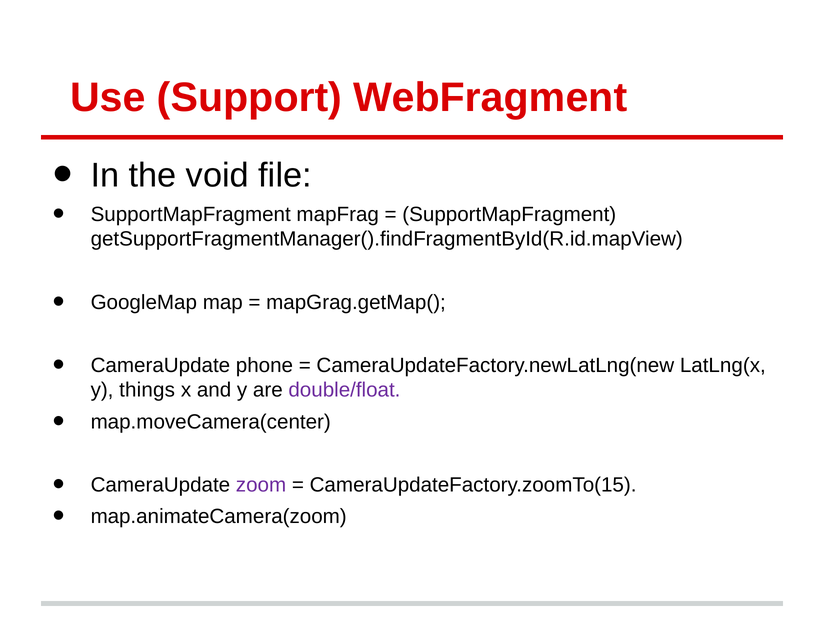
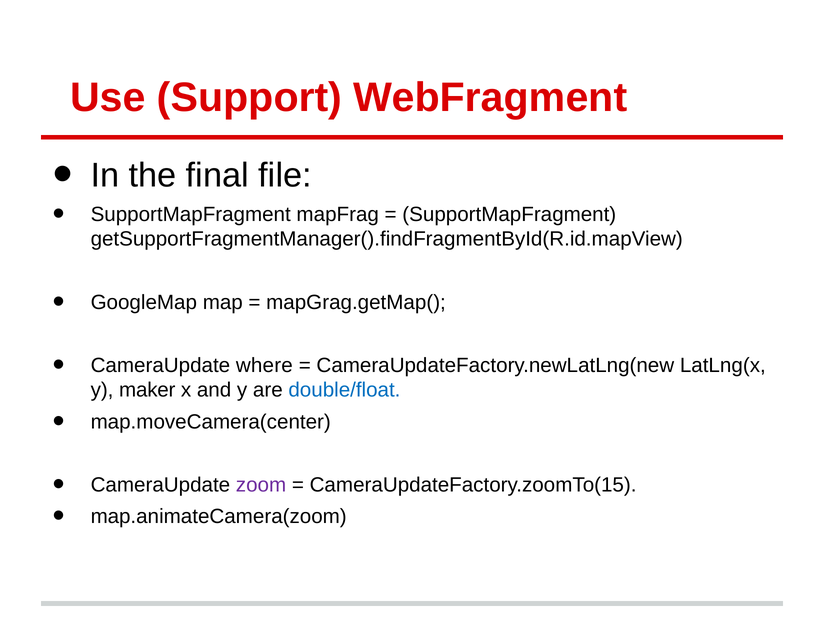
void: void -> final (217, 175)
phone: phone -> where (264, 365)
things: things -> maker (147, 390)
double/float colour: purple -> blue (344, 390)
